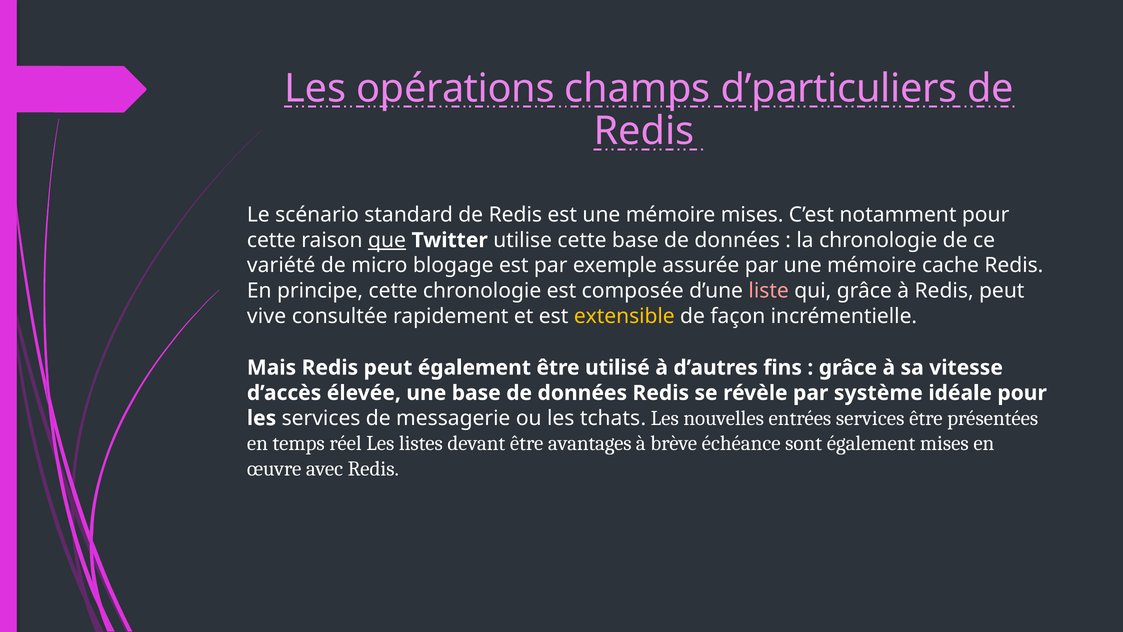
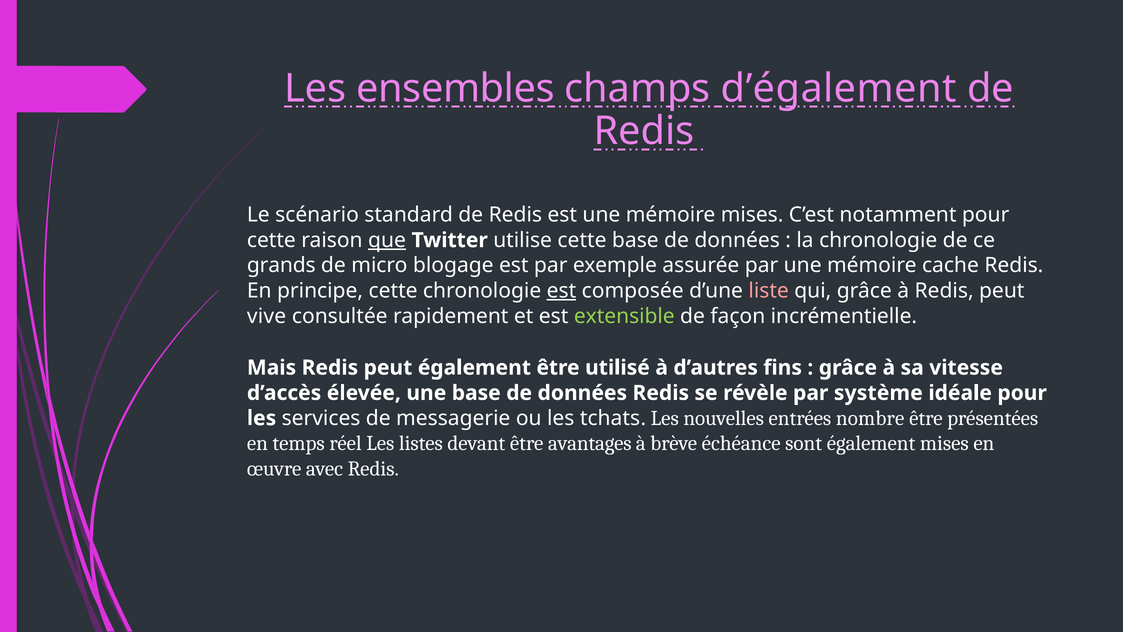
opérations: opérations -> ensembles (455, 88)
d’particuliers: d’particuliers -> d’également (839, 88)
variété: variété -> grands (281, 265)
est underline: none -> present (561, 291)
extensible colour: yellow -> light green (624, 316)
entrées services: services -> nombre (870, 418)
